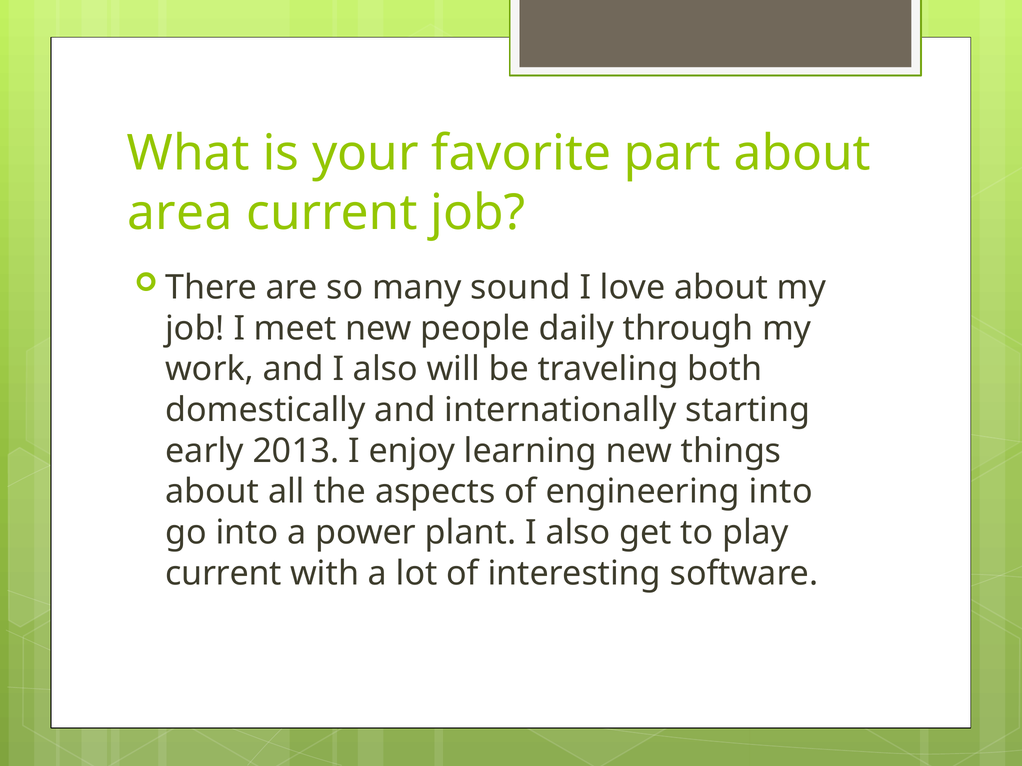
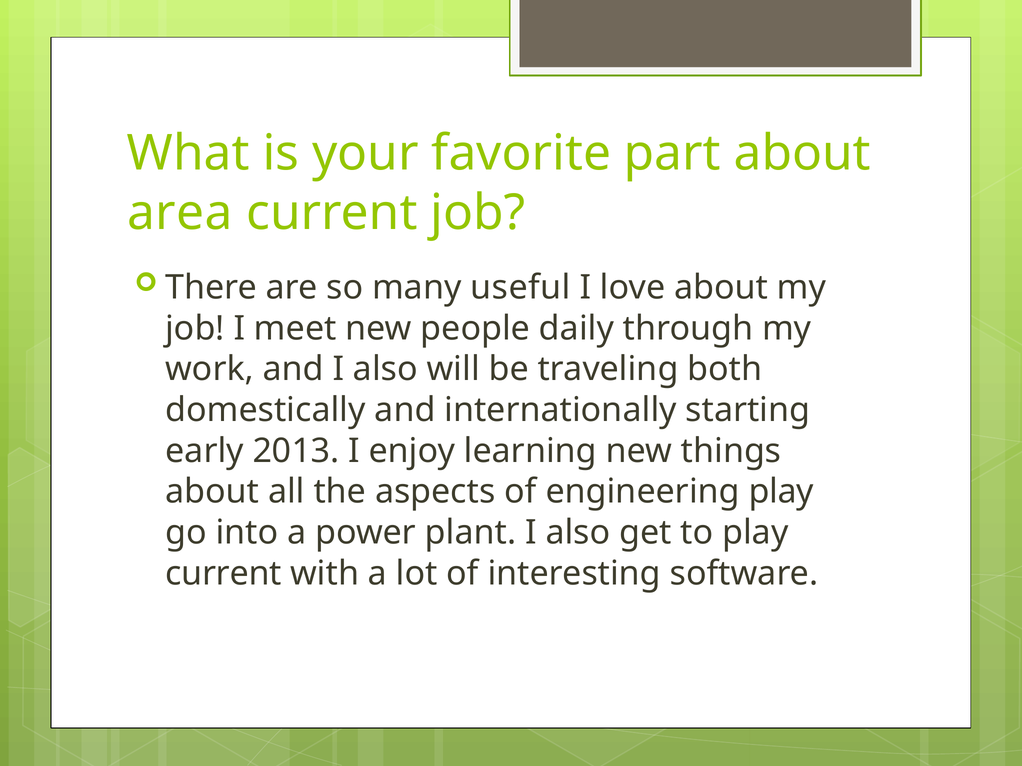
sound: sound -> useful (520, 288)
engineering into: into -> play (781, 492)
